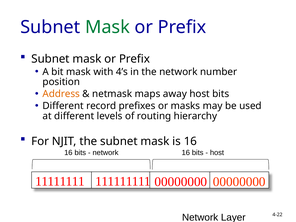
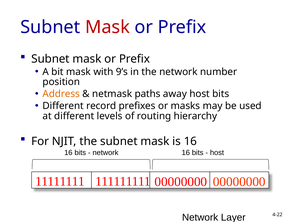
Mask colour: green -> red (107, 27)
4’s: 4’s -> 9’s (122, 72)
maps: maps -> paths (148, 94)
